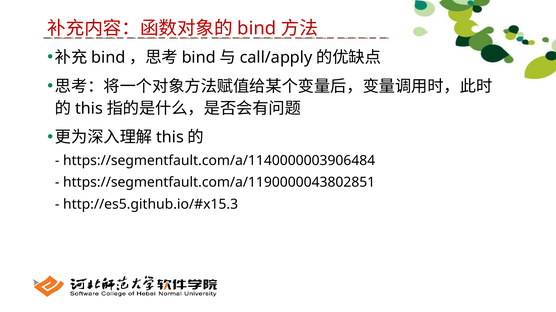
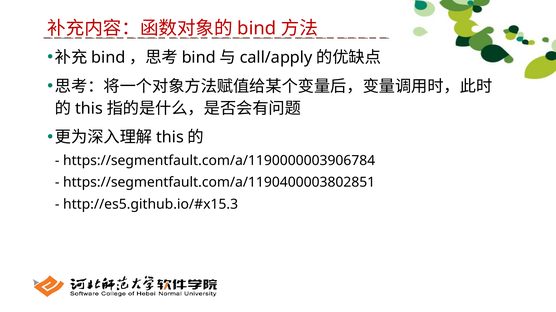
https://segmentfault.com/a/1140000003906484: https://segmentfault.com/a/1140000003906484 -> https://segmentfault.com/a/1190000003906784 (219, 161)
https://segmentfault.com/a/1190000043802851: https://segmentfault.com/a/1190000043802851 -> https://segmentfault.com/a/1190400003802851 (219, 183)
